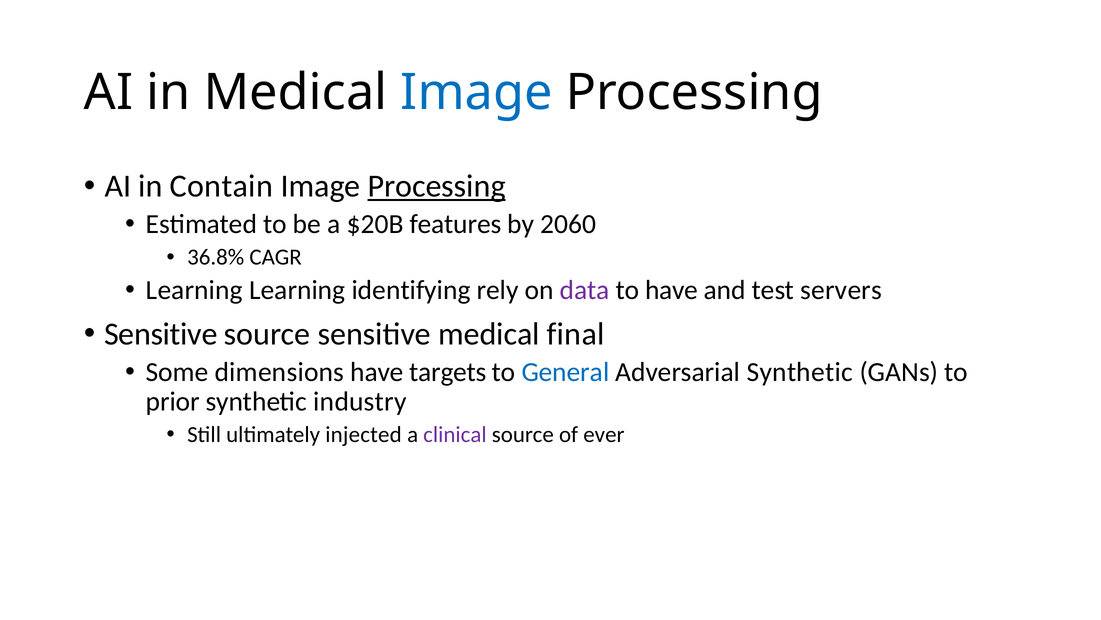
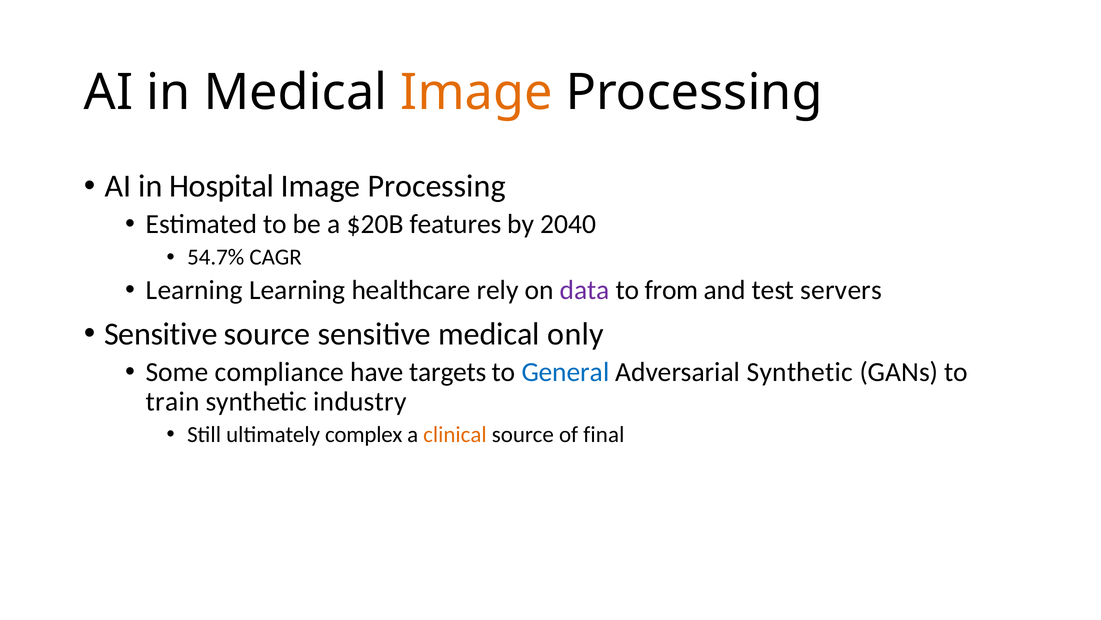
Image colour: blue -> orange (477, 92)
Contain: Contain -> Hospital (222, 186)
Processing underline: present -> none (437, 186)
2060: 2060 -> 2040 (568, 224)
36.8%: 36.8% -> 54.7% (216, 257)
identifying: identifying -> healthcare (411, 290)
to have: have -> from (672, 290)
final: final -> only (576, 334)
dimensions: dimensions -> compliance (279, 372)
prior: prior -> train (173, 401)
injected: injected -> complex (364, 434)
clinical colour: purple -> orange (455, 434)
ever: ever -> final (604, 434)
